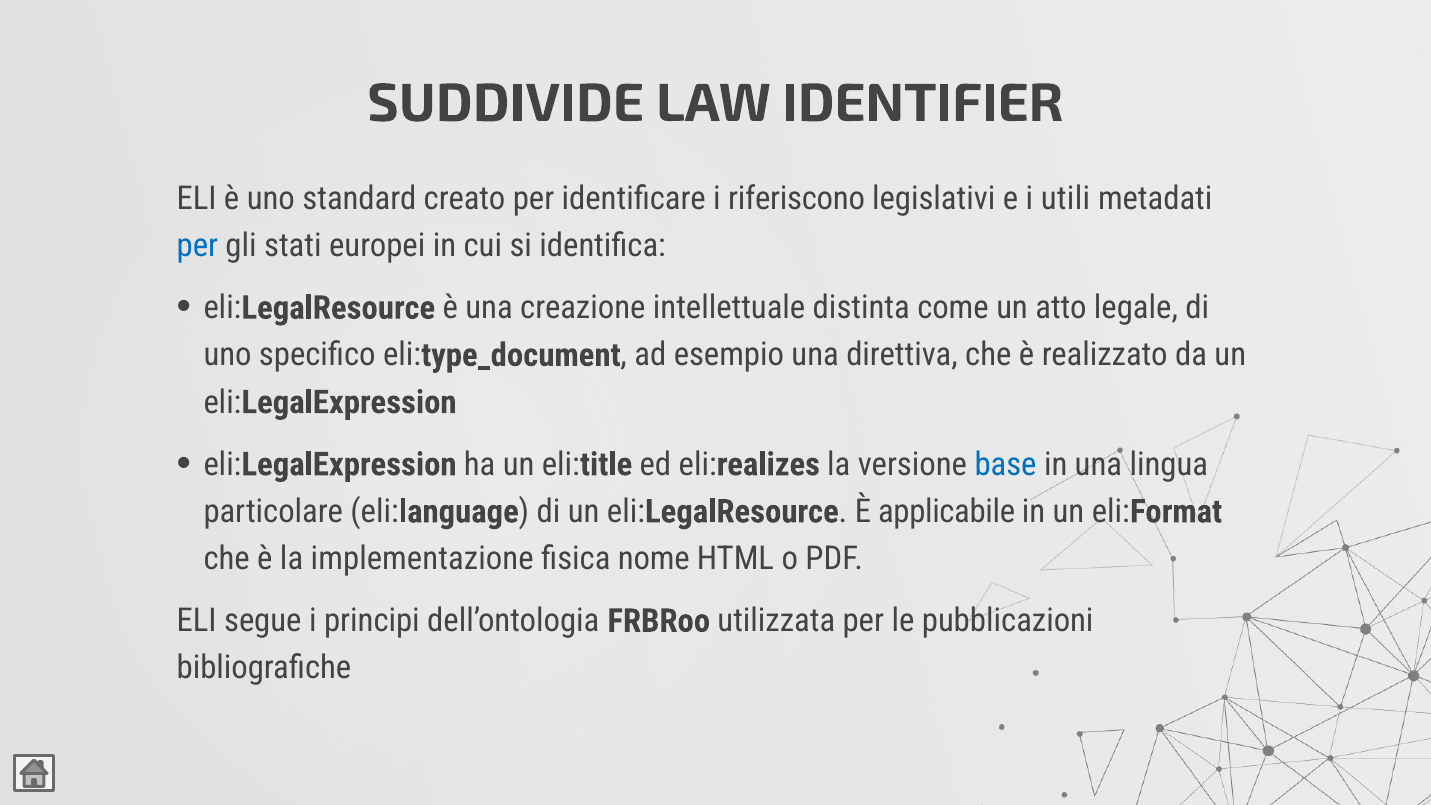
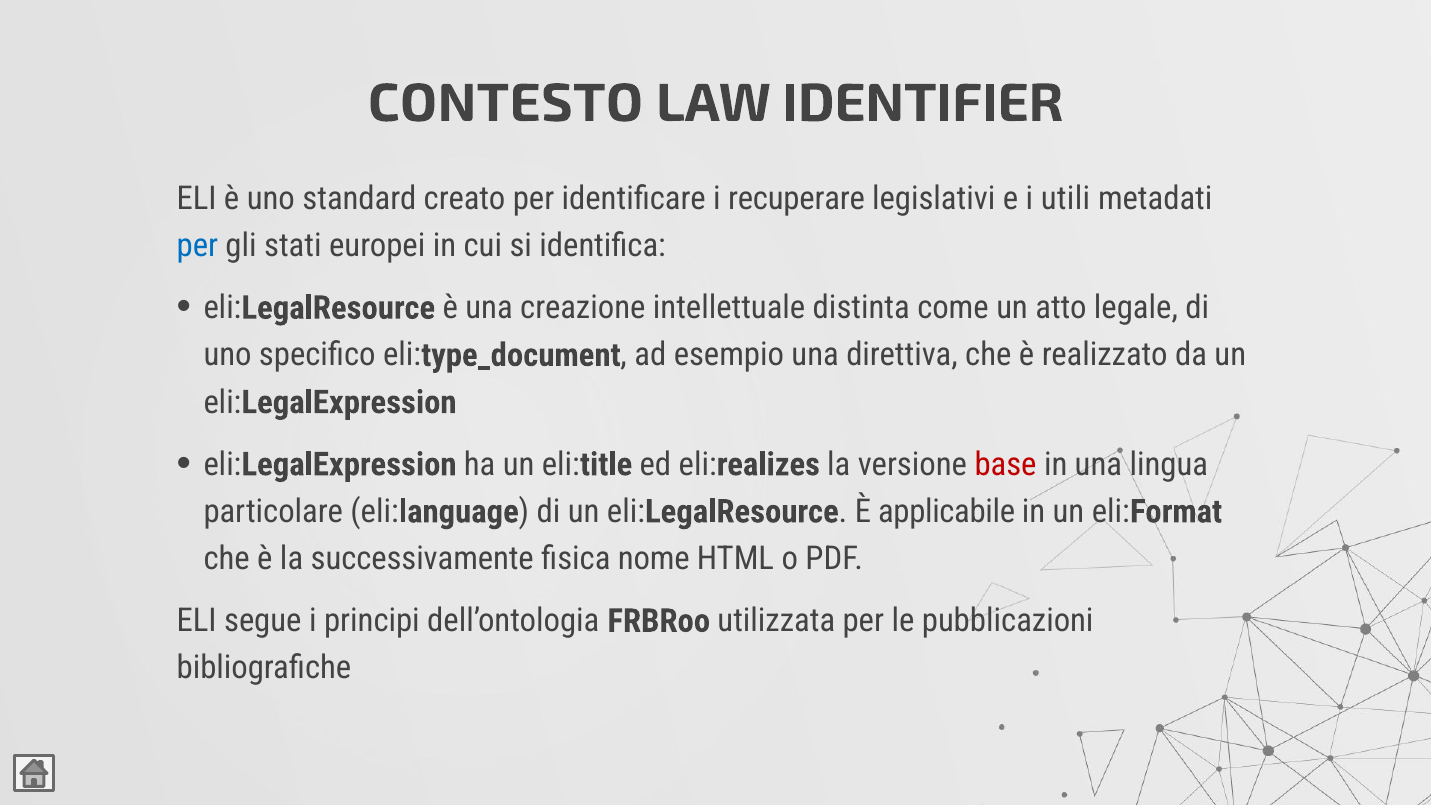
SUDDIVIDE: SUDDIVIDE -> CONTESTO (505, 103)
riferiscono: riferiscono -> recuperare (796, 199)
base colour: blue -> red (1006, 464)
implementazione: implementazione -> successivamente (422, 559)
